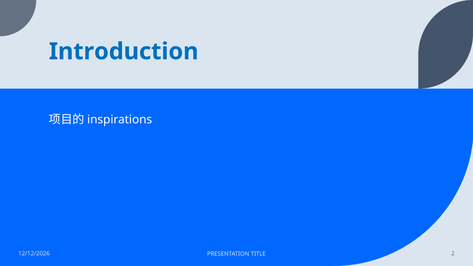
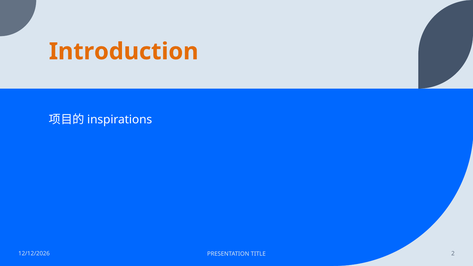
Introduction colour: blue -> orange (124, 51)
